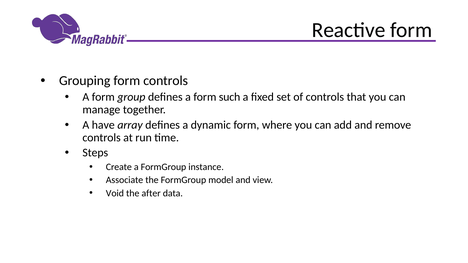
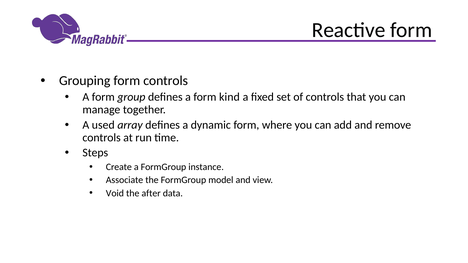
such: such -> kind (229, 97)
have: have -> used (103, 125)
